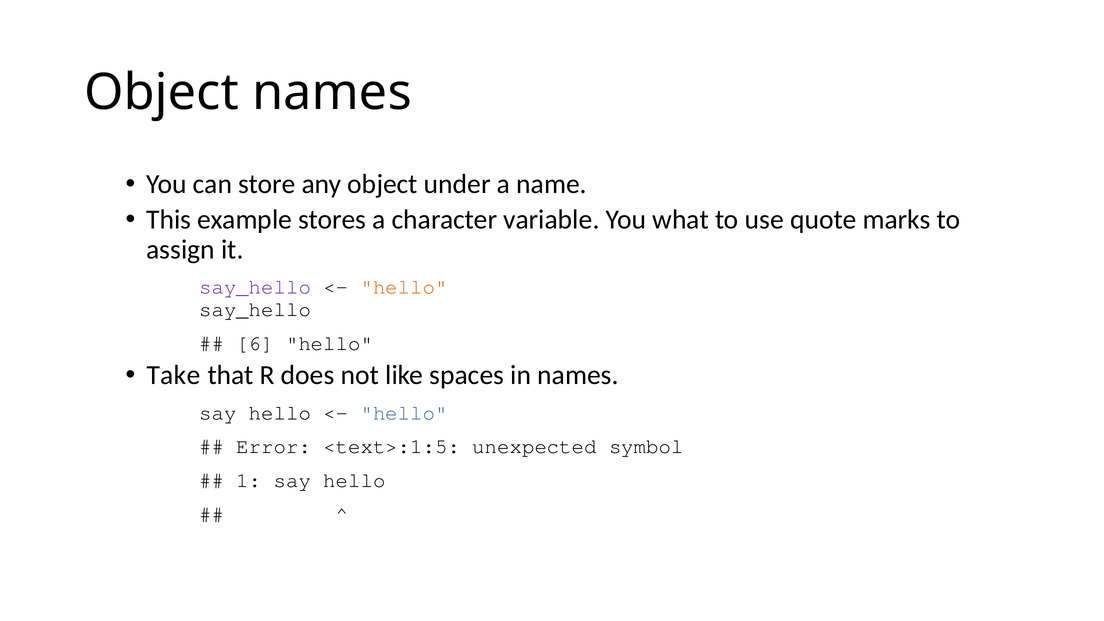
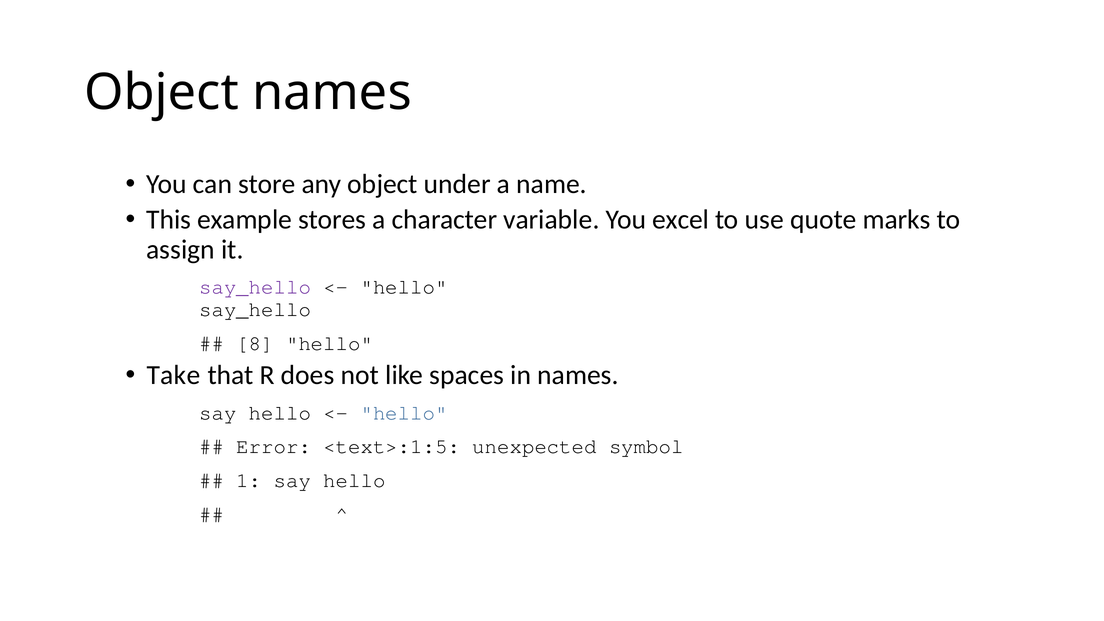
what: what -> excel (681, 220)
hello colour: orange -> black (404, 287)
6: 6 -> 8 (255, 343)
